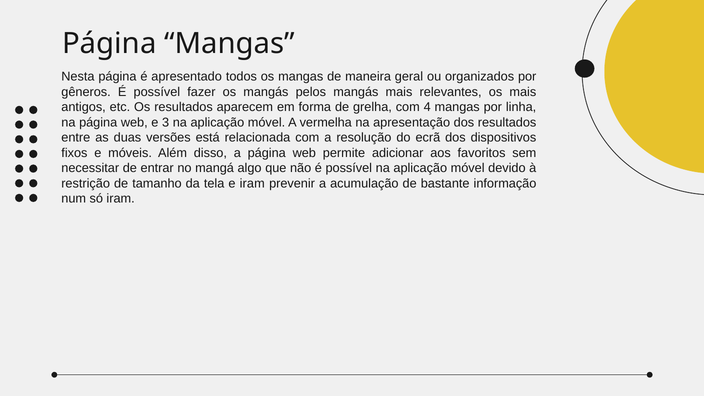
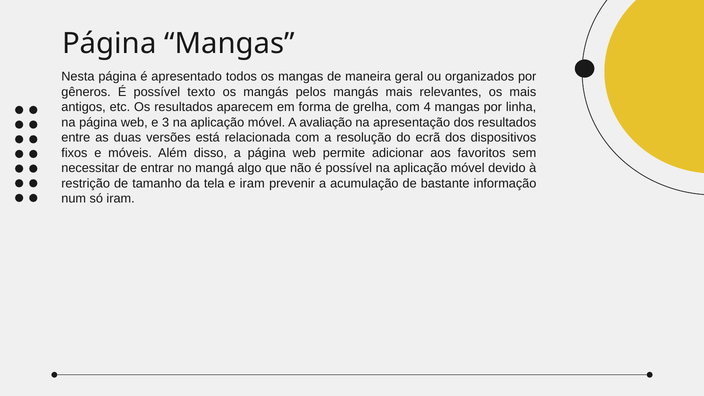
fazer: fazer -> texto (201, 92)
vermelha: vermelha -> avaliação (326, 122)
